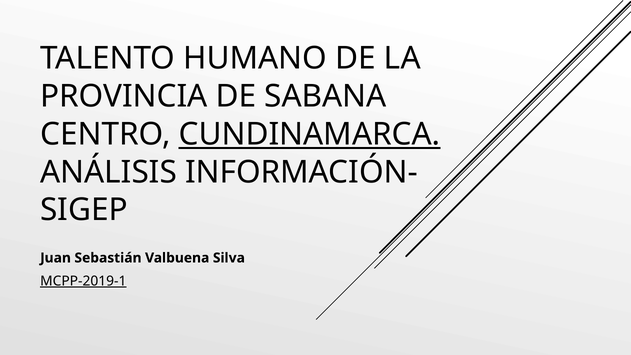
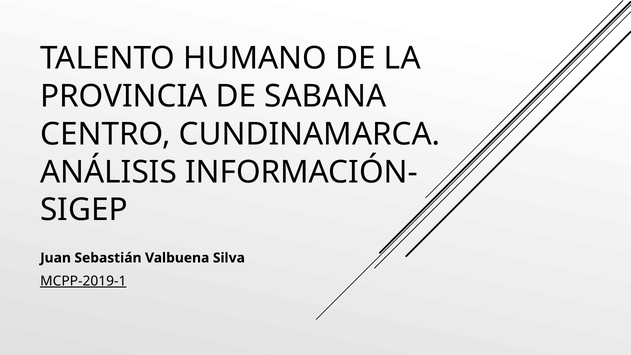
CUNDINAMARCA underline: present -> none (310, 134)
